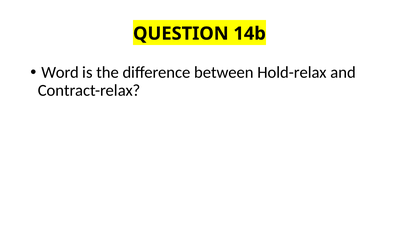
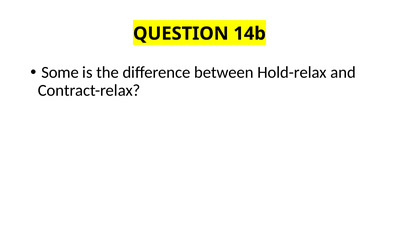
Word: Word -> Some (60, 72)
